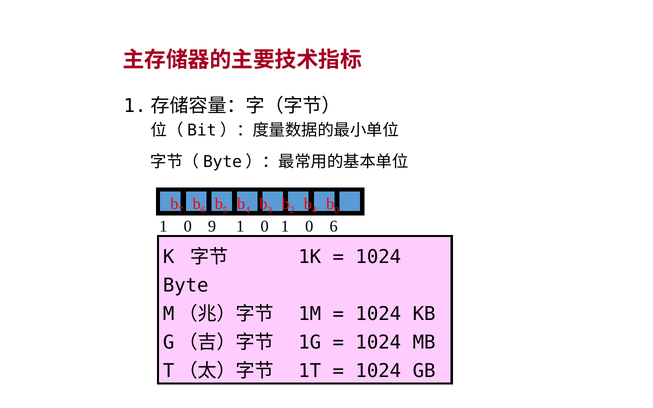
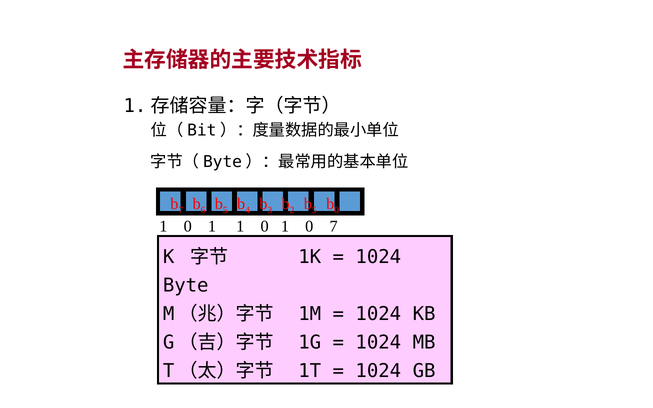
4: 4 -> 5 (314, 210)
9: 9 -> 1 (212, 226)
0 6: 6 -> 7 (334, 226)
